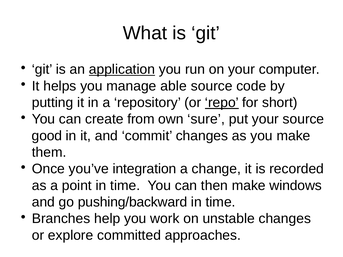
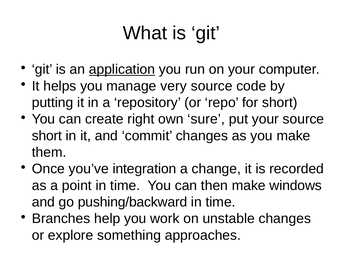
able: able -> very (174, 86)
repo underline: present -> none (222, 103)
from: from -> right (141, 119)
good: good -> short (47, 136)
committed: committed -> something (129, 235)
